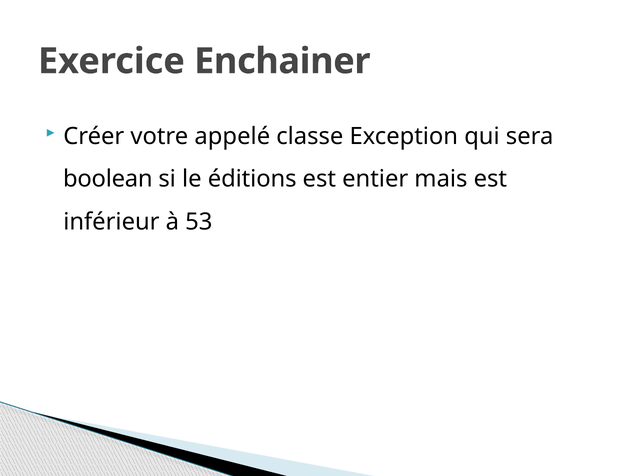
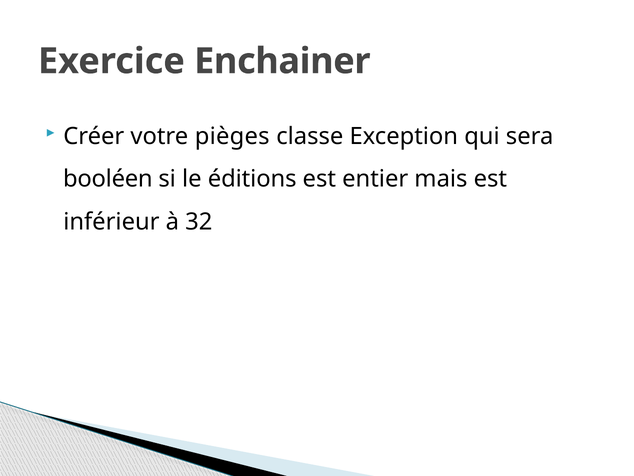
appelé: appelé -> pièges (232, 136)
boolean: boolean -> booléen (108, 179)
53: 53 -> 32 (199, 222)
